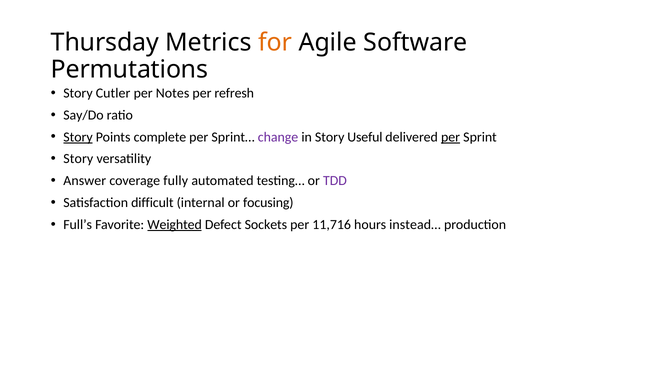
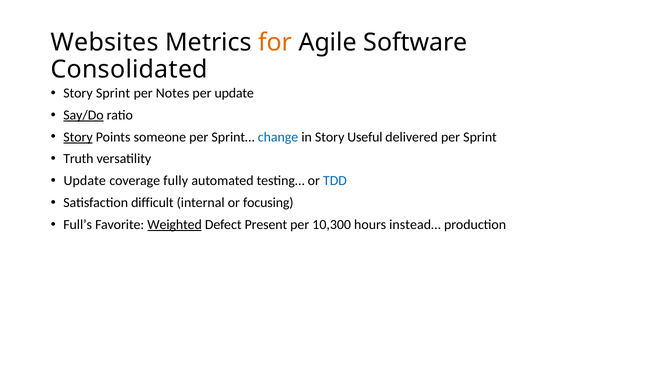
Thursday: Thursday -> Websites (105, 42)
Permutations: Permutations -> Consolidated (129, 69)
Story Cutler: Cutler -> Sprint (113, 93)
per refresh: refresh -> update (234, 93)
Say/Do underline: none -> present (83, 115)
complete: complete -> someone (160, 137)
change colour: purple -> blue (278, 137)
per underline: present -> none (451, 137)
Story: Story -> Truth (78, 159)
Answer: Answer -> Update (85, 181)
TDD colour: purple -> blue (335, 181)
Sockets: Sockets -> Present (266, 225)
11,716: 11,716 -> 10,300 (332, 225)
